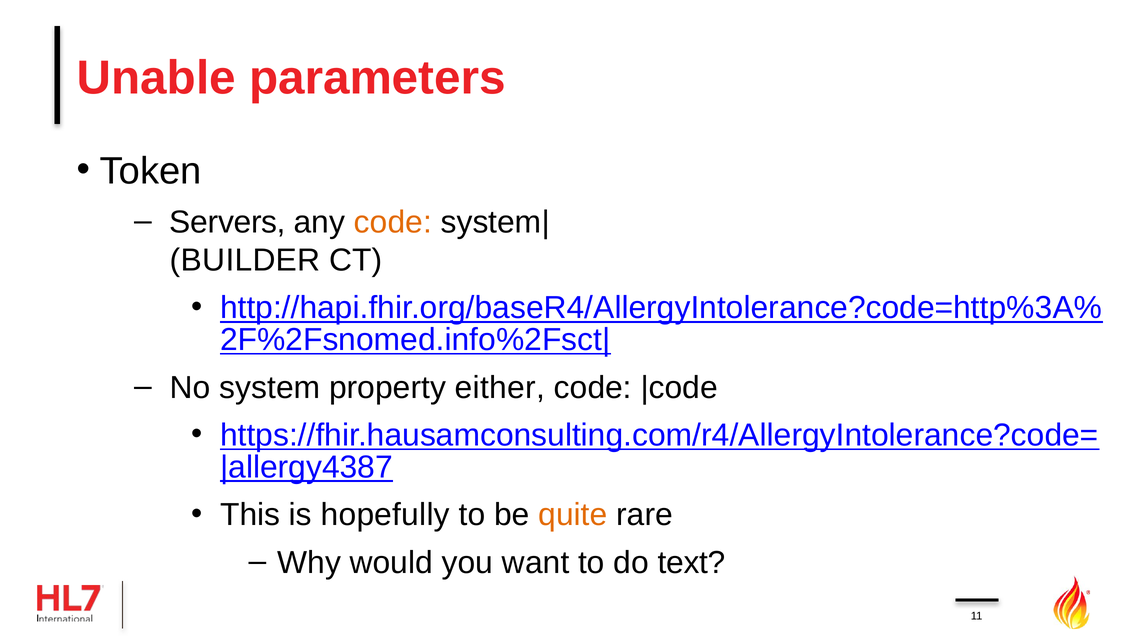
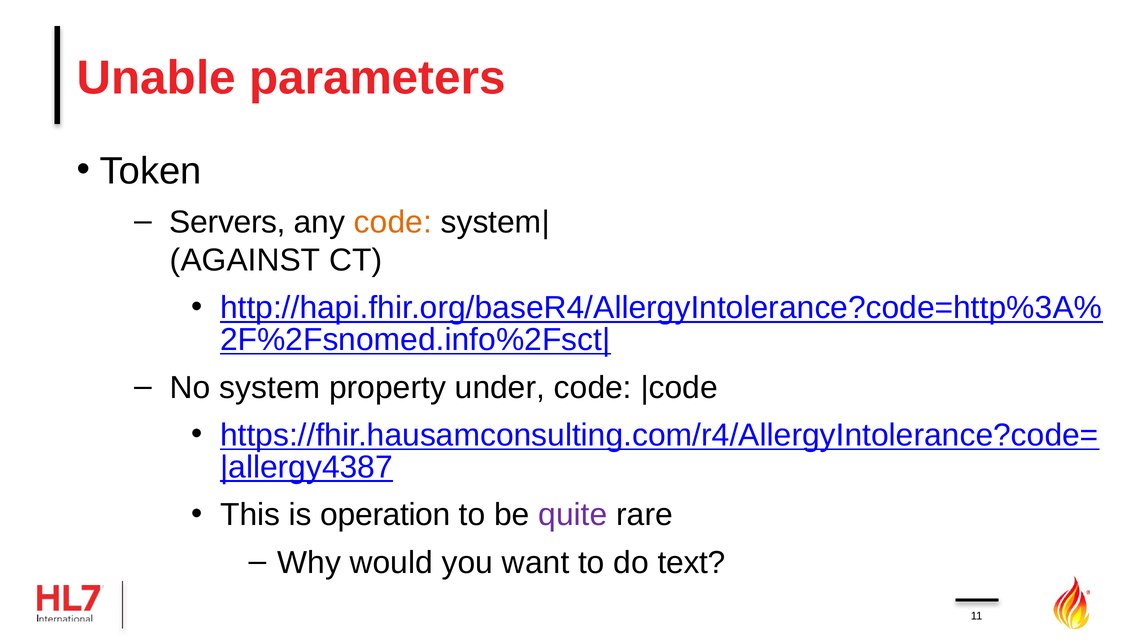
BUILDER: BUILDER -> AGAINST (245, 260)
either: either -> under (500, 388)
hopefully: hopefully -> operation (386, 515)
quite colour: orange -> purple (573, 515)
